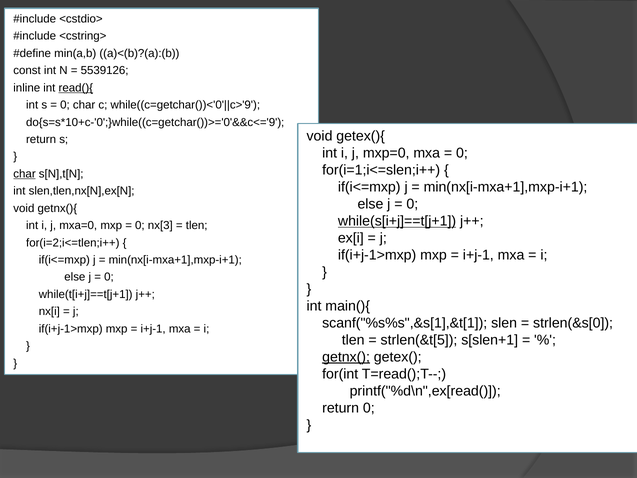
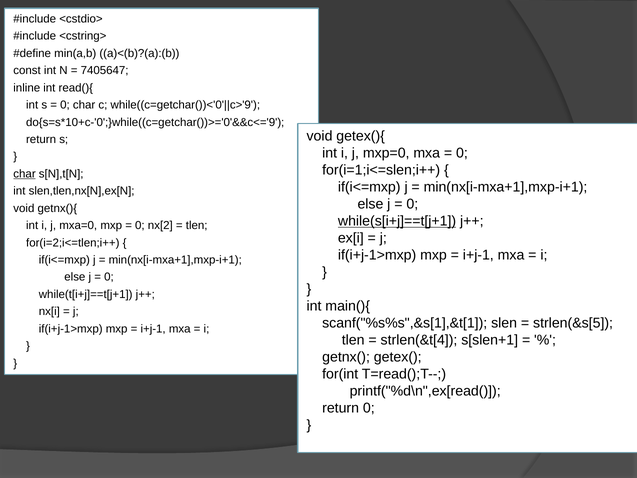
5539126: 5539126 -> 7405647 (105, 71)
read(){ underline: present -> none (76, 88)
nx[3: nx[3 -> nx[2 (160, 225)
strlen(&s[0: strlen(&s[0 -> strlen(&s[5 (573, 323)
strlen(&t[5: strlen(&t[5 -> strlen(&t[4 (419, 340)
getnx( underline: present -> none (346, 357)
